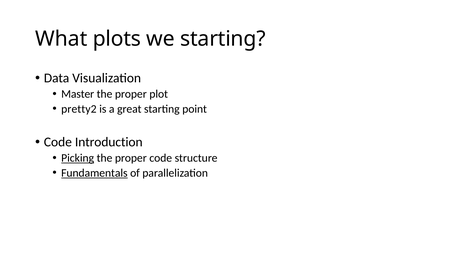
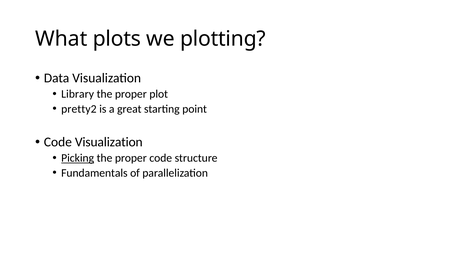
we starting: starting -> plotting (223, 39)
Master: Master -> Library (78, 94)
Code Introduction: Introduction -> Visualization (109, 142)
Fundamentals underline: present -> none (94, 173)
